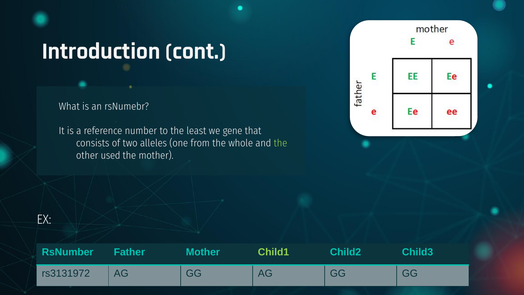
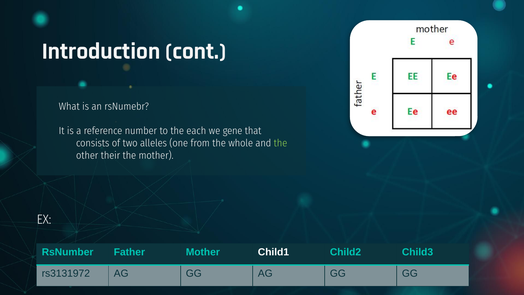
least: least -> each (196, 131)
used: used -> their (110, 155)
Child1 colour: light green -> white (273, 252)
